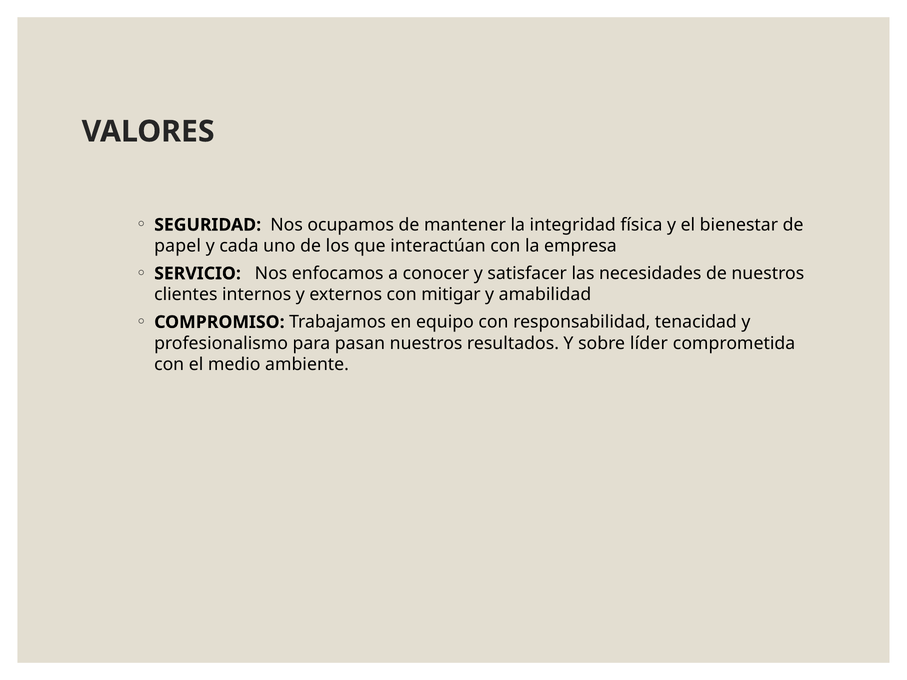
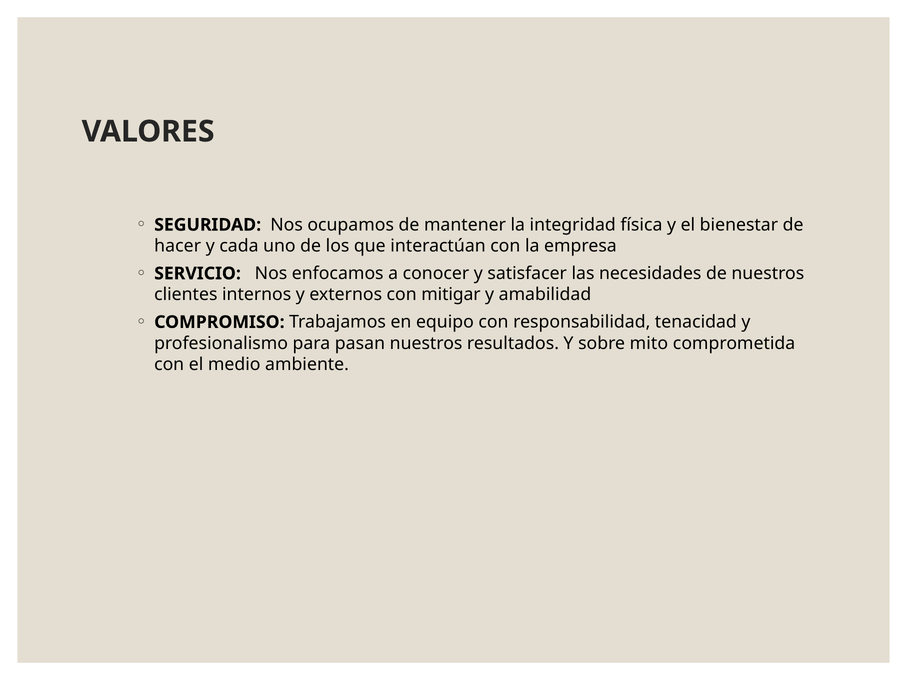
papel: papel -> hacer (178, 246)
líder: líder -> mito (649, 343)
